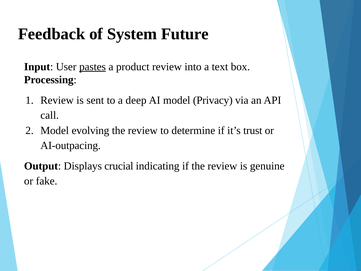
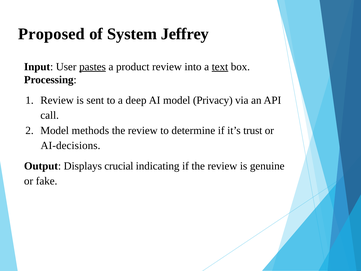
Feedback: Feedback -> Proposed (52, 34)
Future: Future -> Jeffrey (185, 34)
text underline: none -> present (220, 67)
evolving: evolving -> methods (90, 130)
AI-outpacing: AI-outpacing -> AI-decisions (70, 145)
